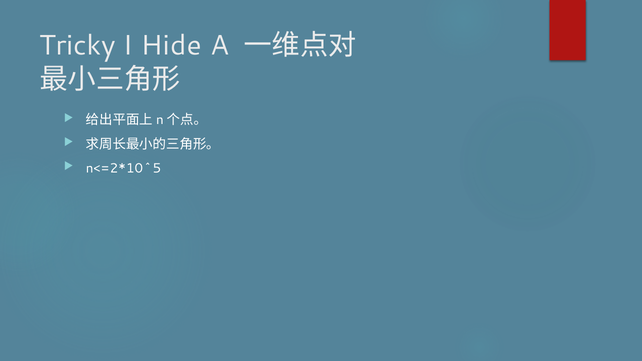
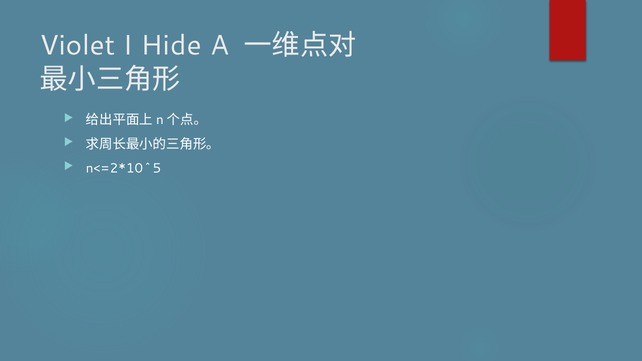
Tricky: Tricky -> Violet (78, 46)
